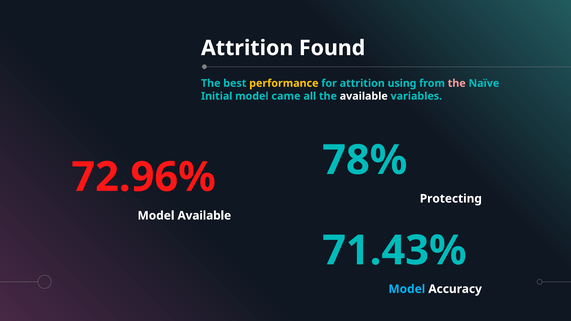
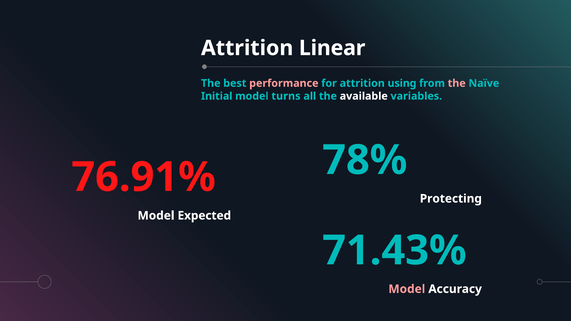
Found: Found -> Linear (332, 48)
performance colour: yellow -> pink (284, 83)
came: came -> turns (286, 96)
72.96%: 72.96% -> 76.91% (144, 177)
Model Available: Available -> Expected (204, 216)
Model colour: light blue -> pink (407, 289)
